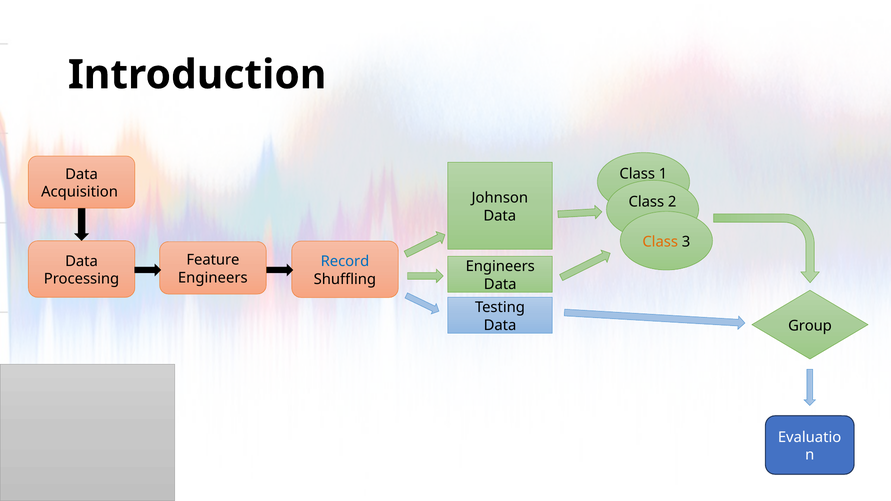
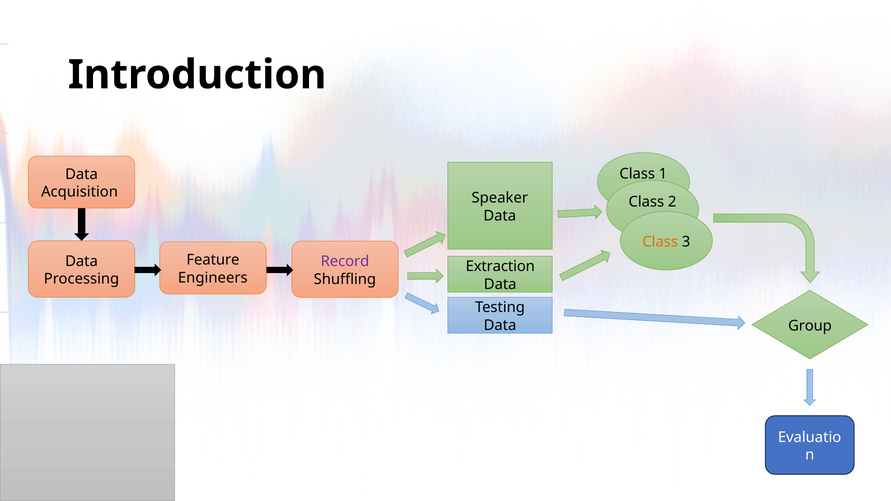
Johnson: Johnson -> Speaker (500, 198)
Record colour: blue -> purple (345, 262)
Engineers: Engineers -> Extraction (500, 267)
